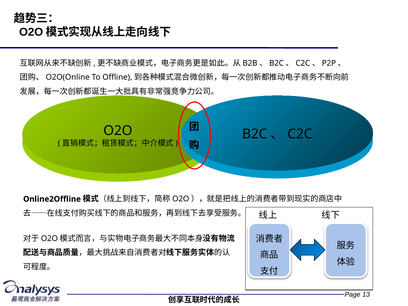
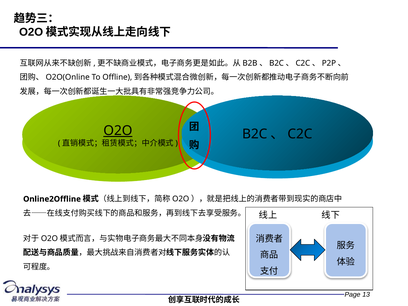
O2O underline: none -> present (118, 131)
